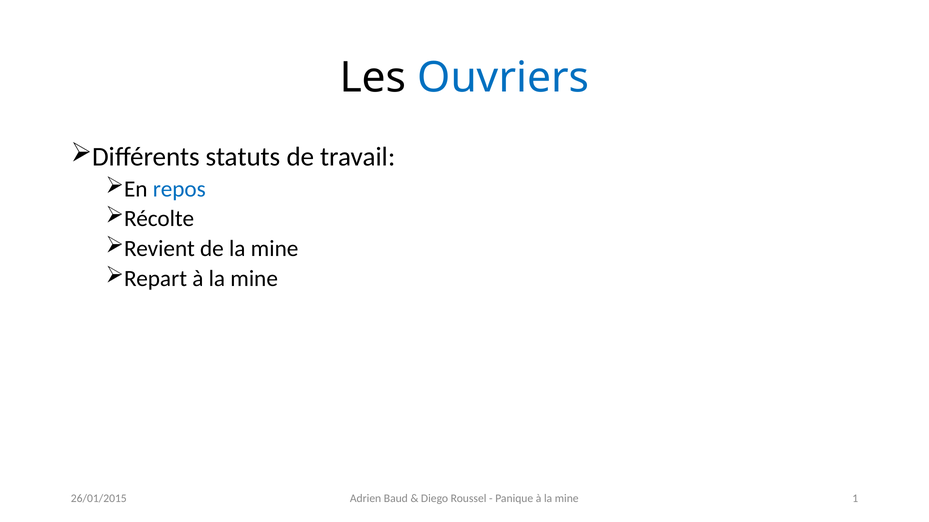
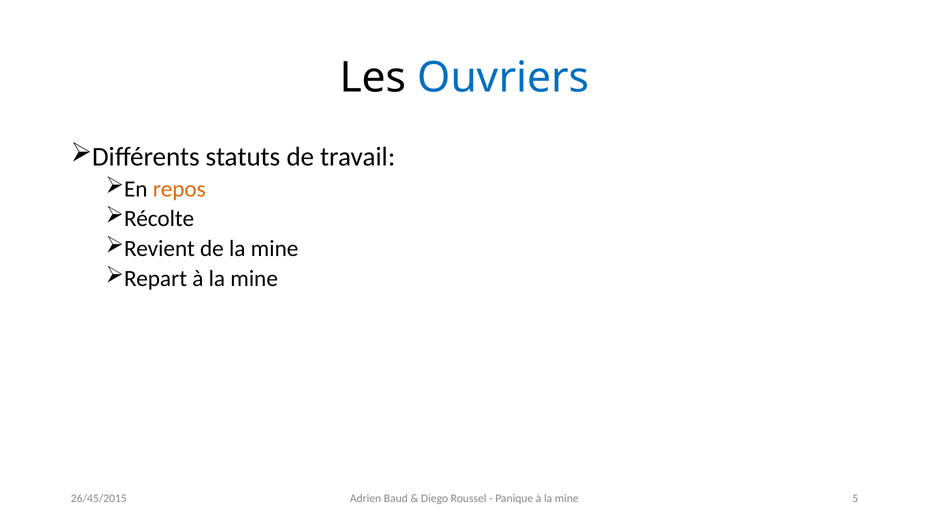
repos colour: blue -> orange (179, 189)
1: 1 -> 5 (855, 499)
26/01/2015: 26/01/2015 -> 26/45/2015 (99, 499)
